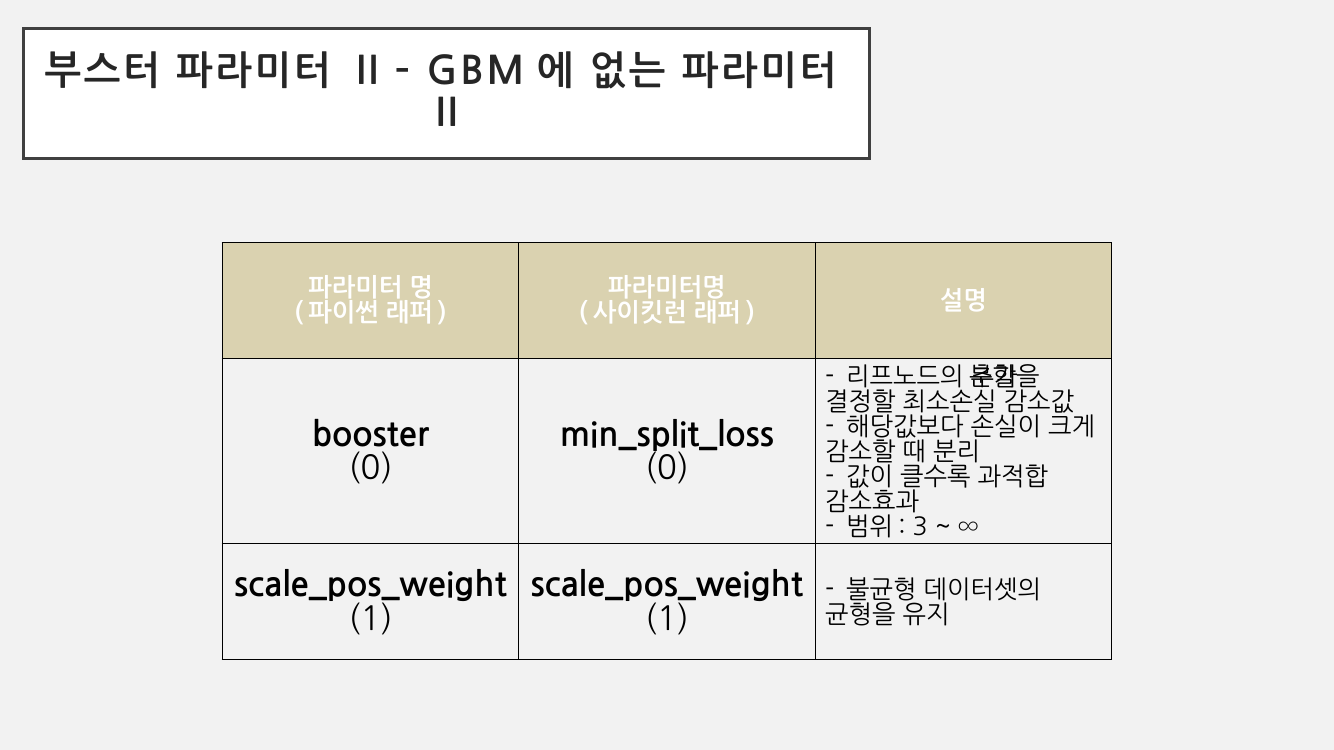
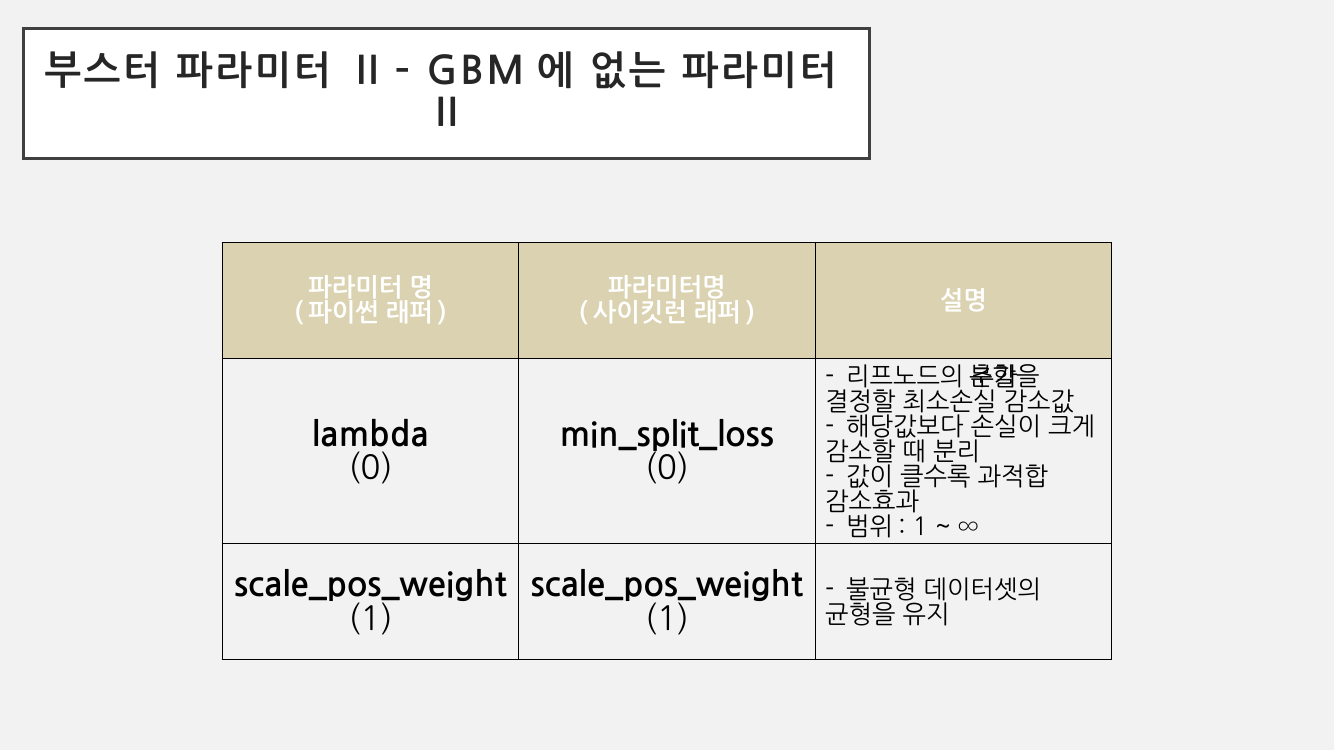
booster: booster -> lambda (370, 435)
3: 3 -> 1 (920, 527)
